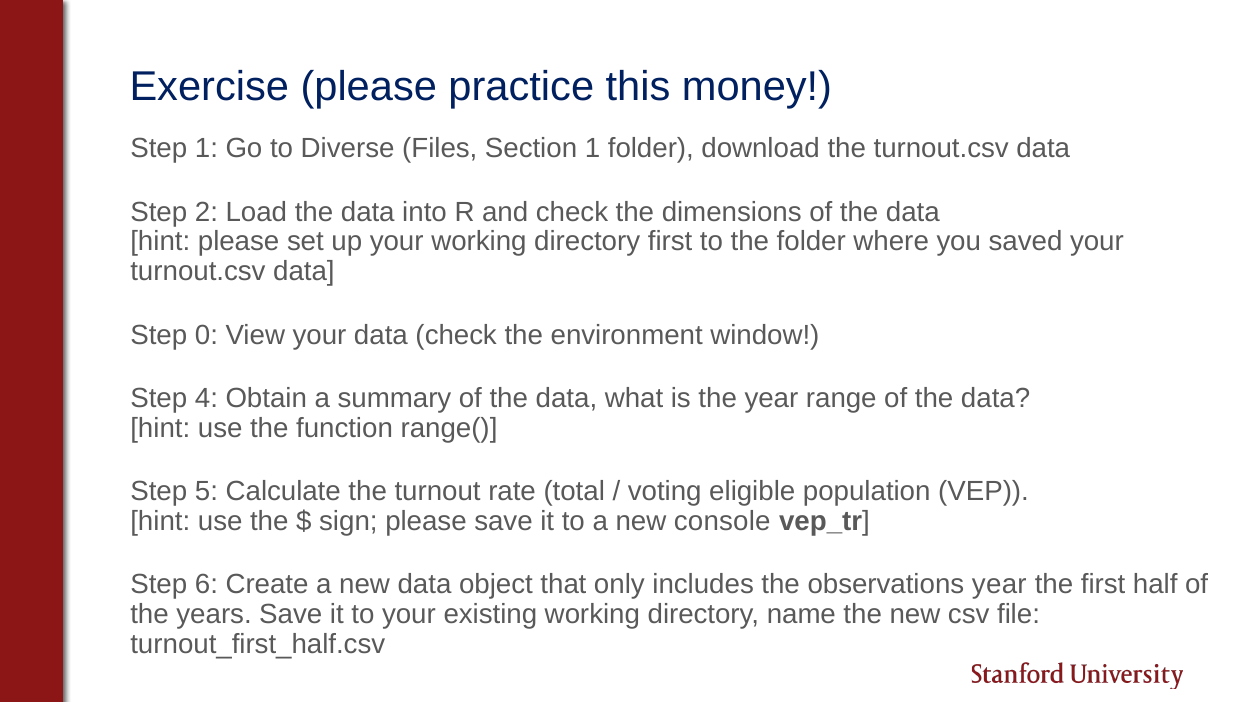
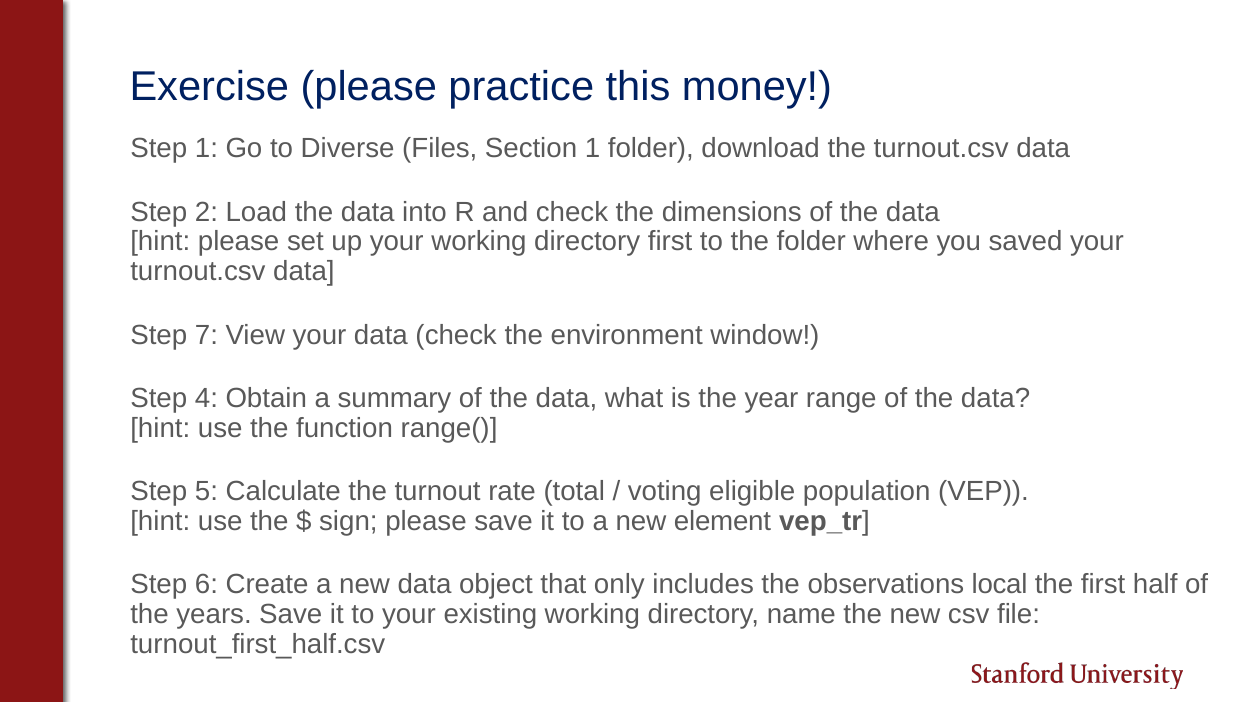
0: 0 -> 7 (206, 335)
console: console -> element (722, 521)
observations year: year -> local (1000, 584)
